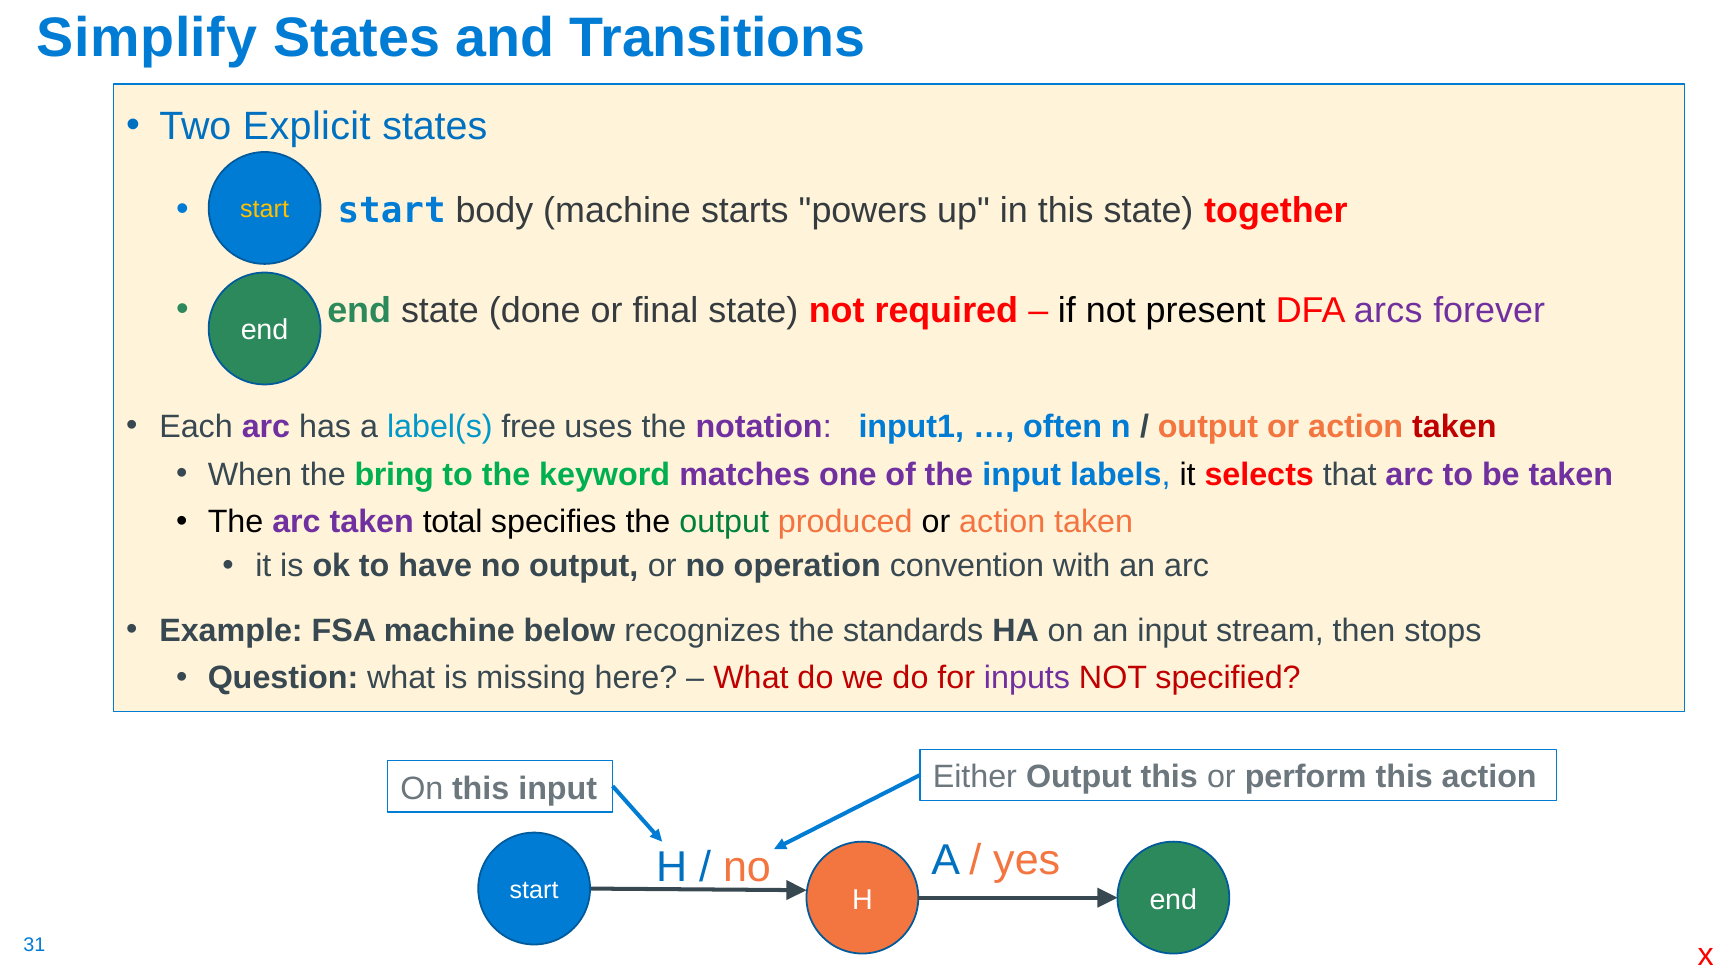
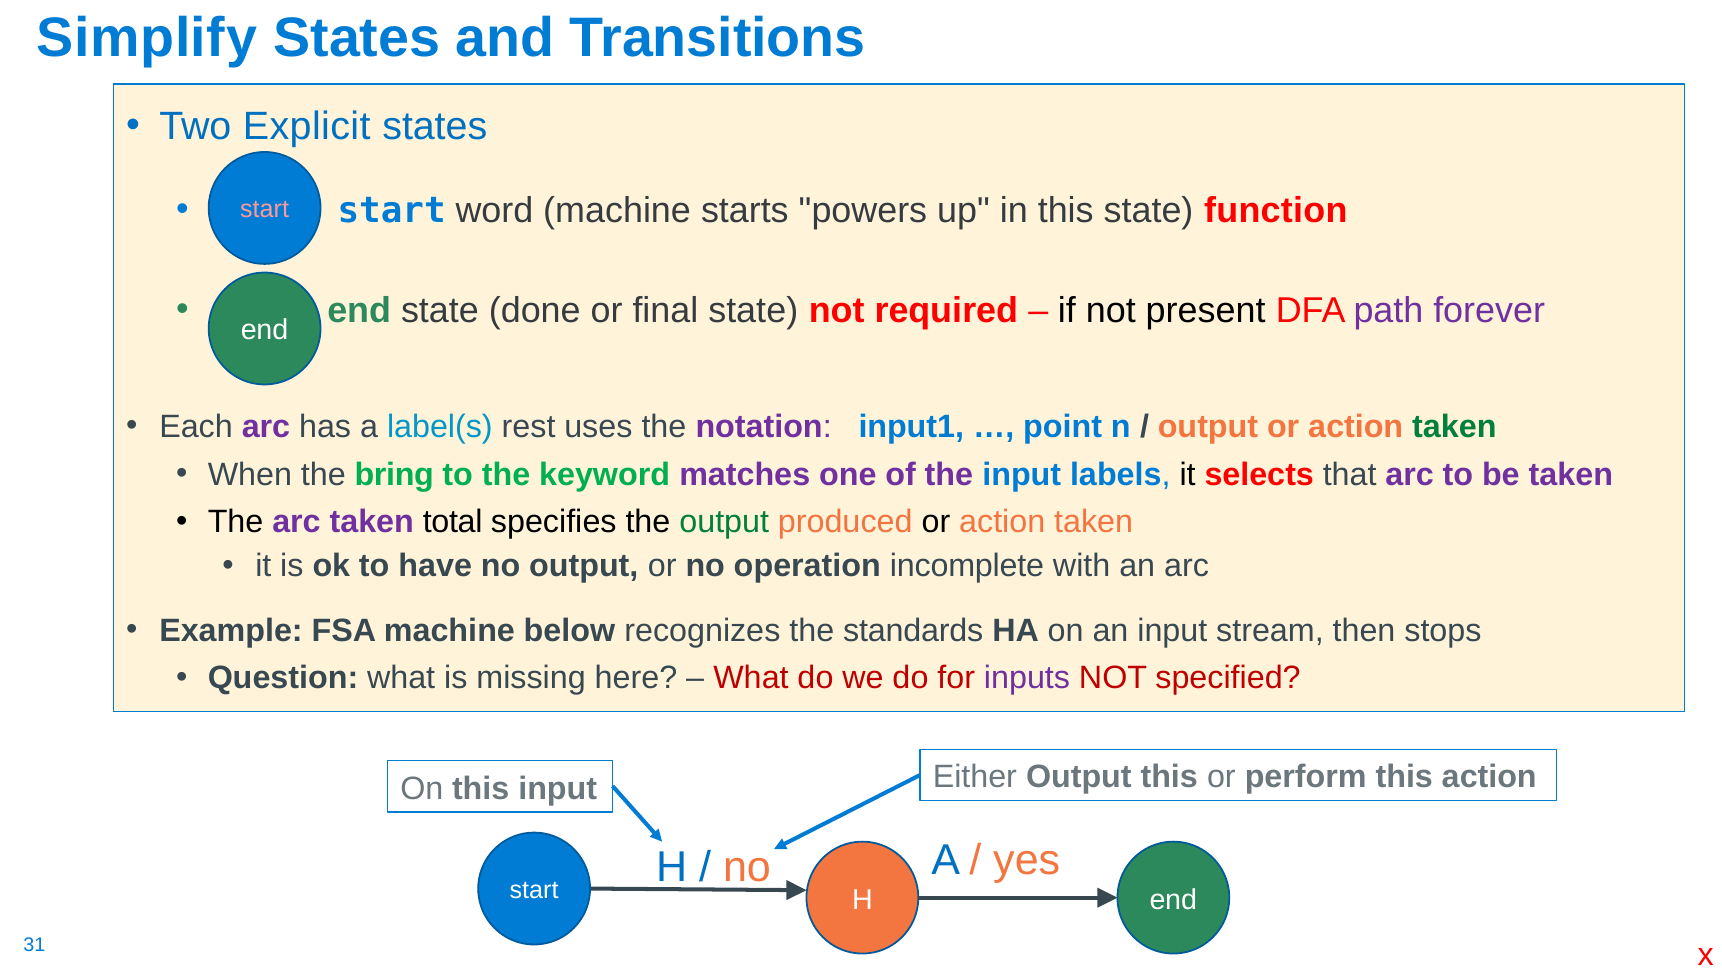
body: body -> word (494, 211)
together: together -> function (1276, 211)
start colour: yellow -> pink (265, 210)
arcs: arcs -> path (1388, 311)
free: free -> rest (529, 427)
often: often -> point (1063, 427)
taken colour: red -> green (1454, 427)
convention: convention -> incomplete (967, 565)
